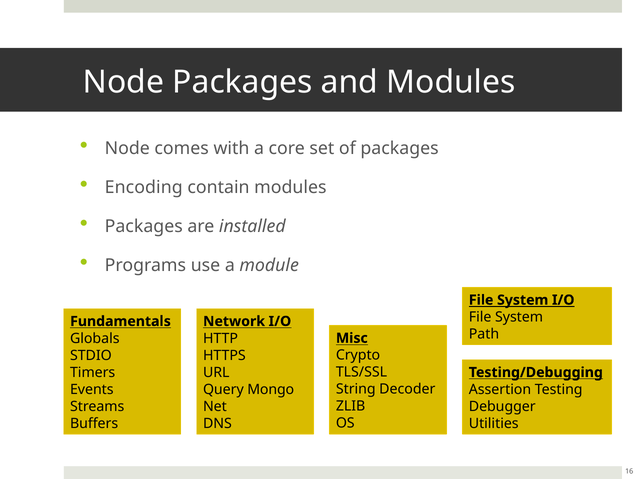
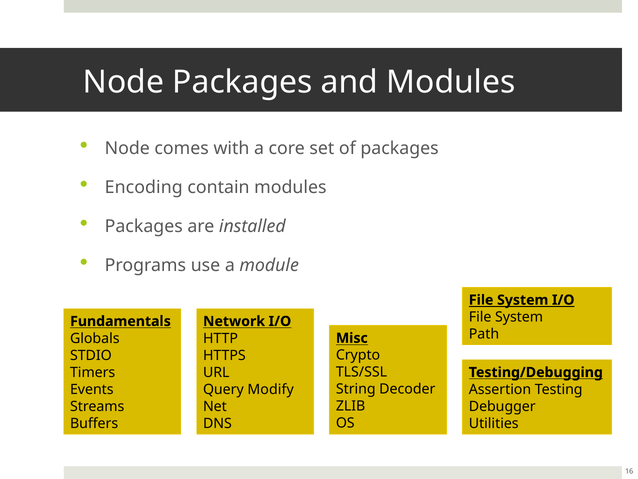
Mongo: Mongo -> Modify (271, 389)
